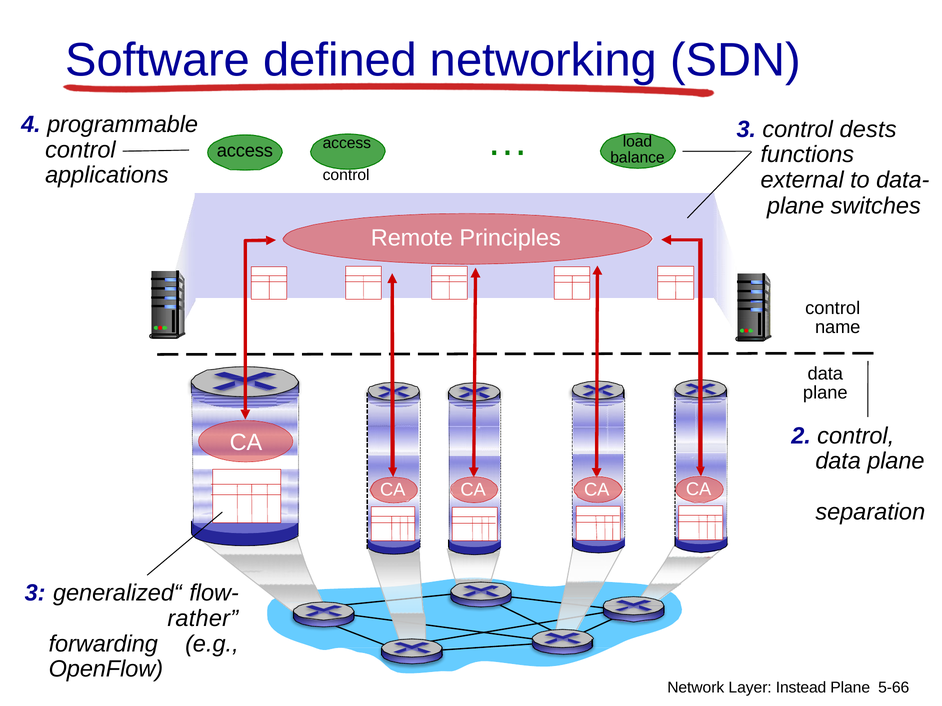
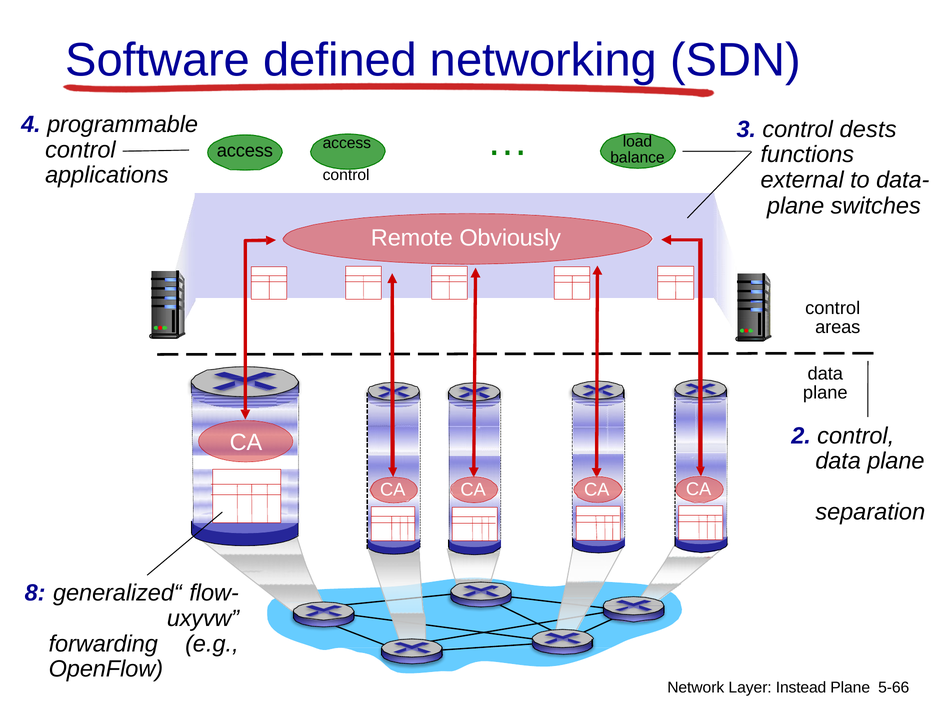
Principles: Principles -> Obviously (510, 238)
name: name -> areas (838, 328)
3: 3 -> 8 (35, 594)
rather: rather -> uxyvw (203, 619)
